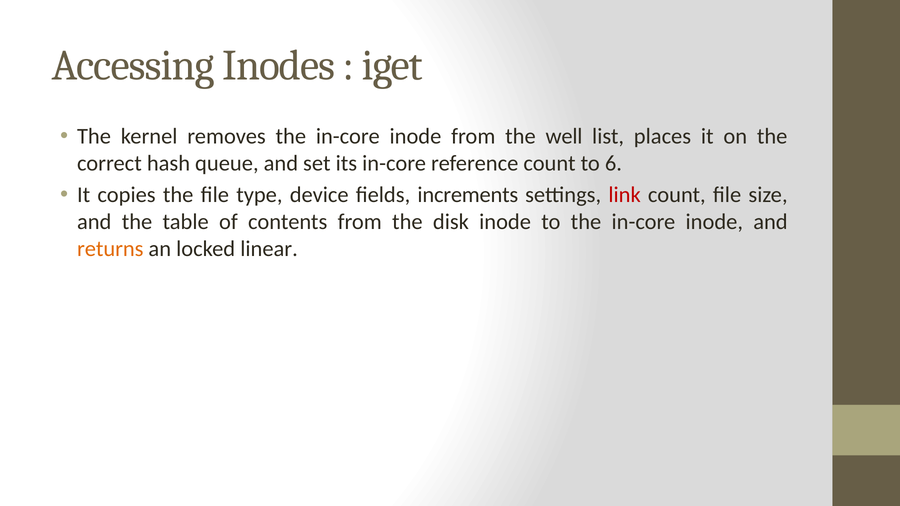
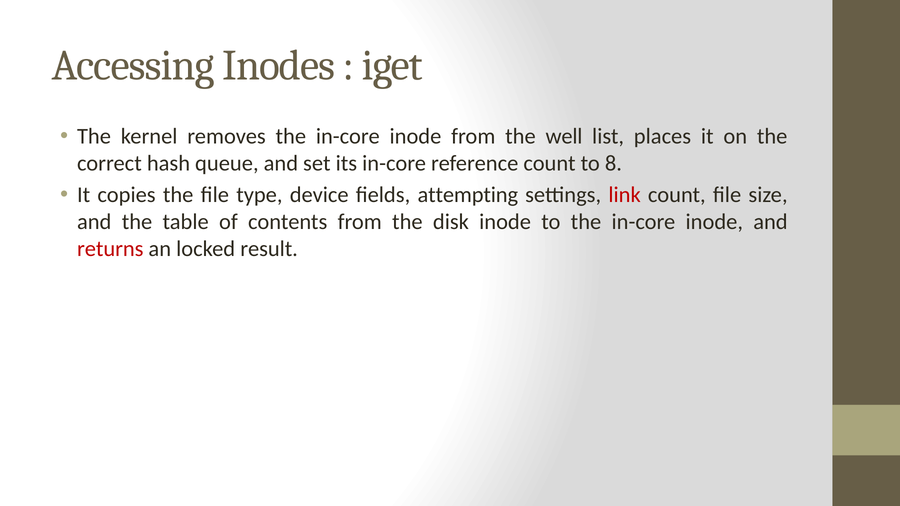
6: 6 -> 8 (613, 164)
increments: increments -> attempting (468, 195)
returns colour: orange -> red (110, 249)
linear: linear -> result (269, 249)
